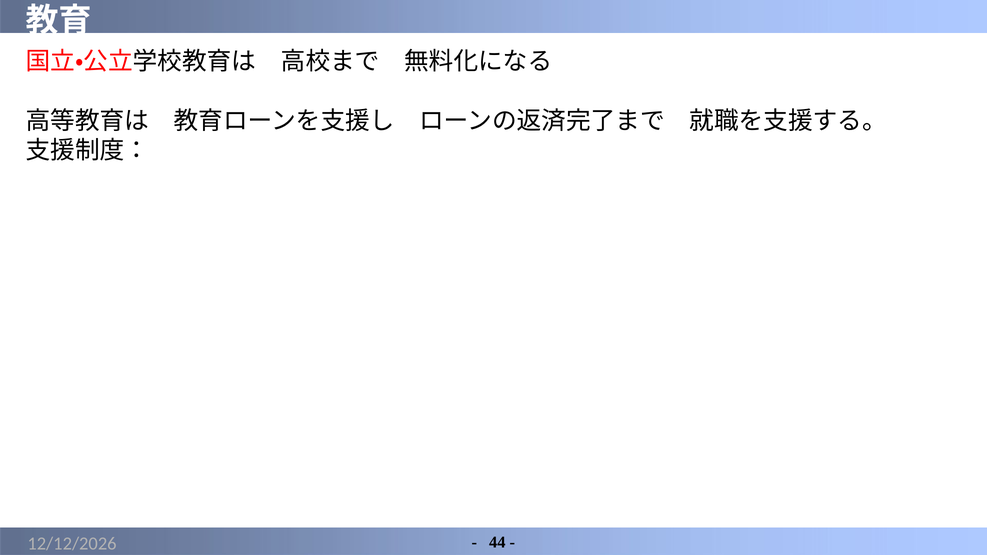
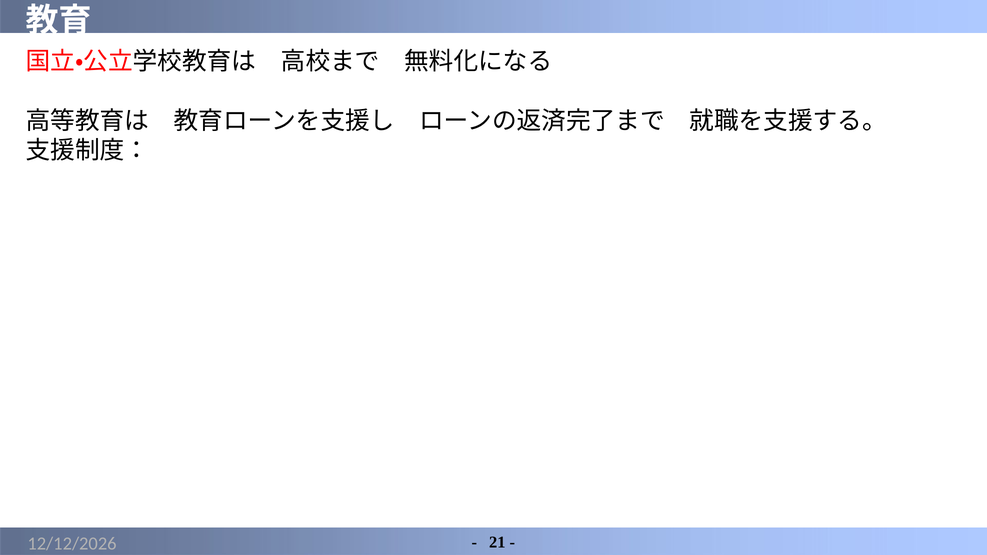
44: 44 -> 21 (497, 543)
